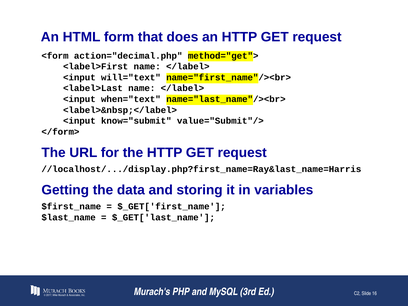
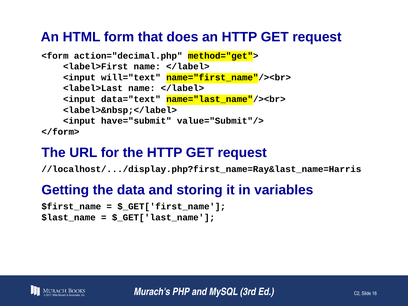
when="text: when="text -> data="text (131, 99)
know="submit: know="submit -> have="submit (136, 121)
